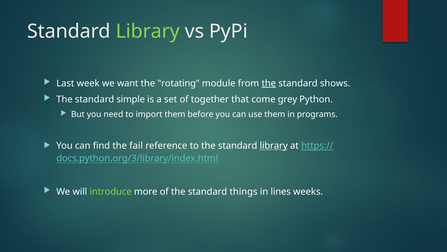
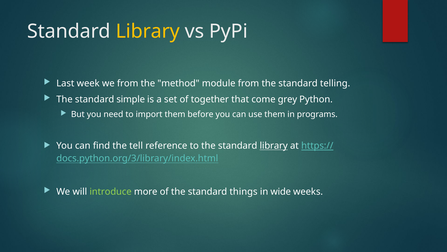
Library colour: light green -> yellow (148, 31)
we want: want -> from (128, 83)
rotating: rotating -> method (179, 83)
the underline: present -> none (269, 83)
shows: shows -> telling (335, 83)
fail: fail -> tell (136, 145)
lines: lines -> wide (281, 191)
